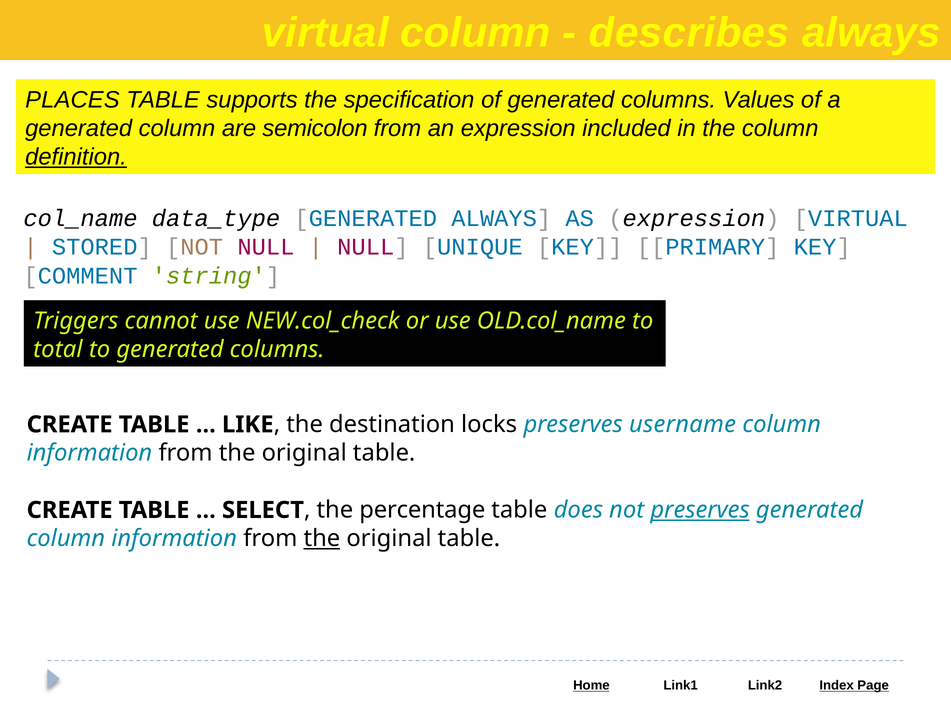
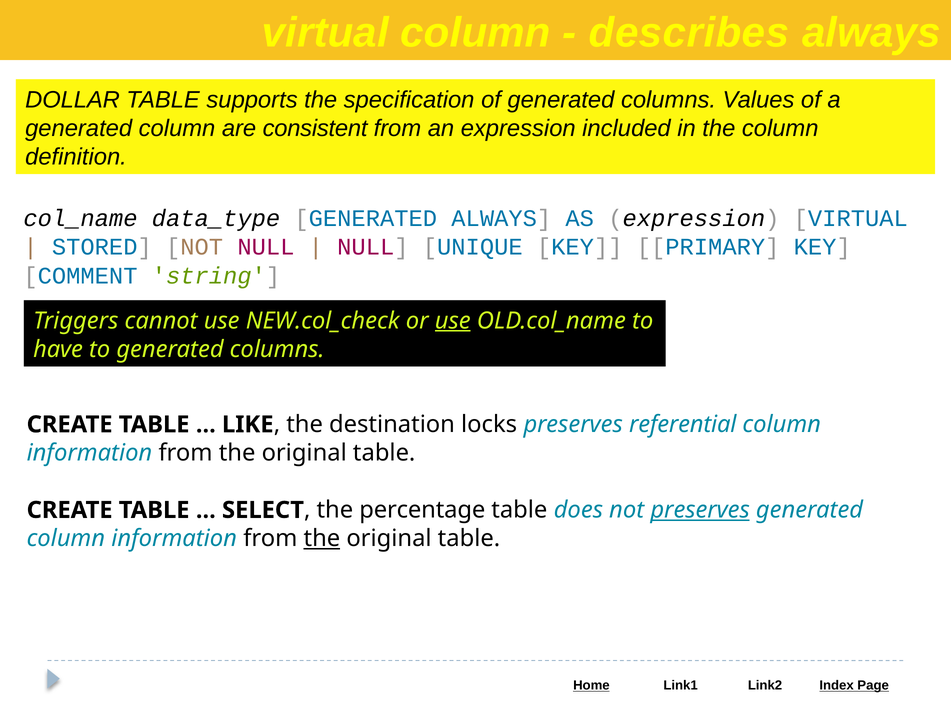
PLACES: PLACES -> DOLLAR (73, 100)
semicolon: semicolon -> consistent (315, 128)
definition underline: present -> none (76, 157)
use underline: none -> present (453, 321)
total: total -> have (58, 349)
username: username -> referential (683, 425)
